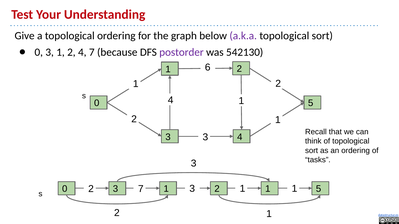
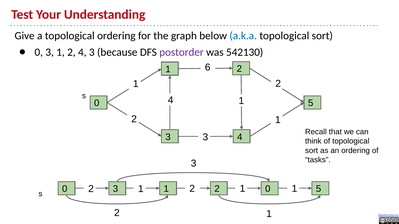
a.k.a colour: purple -> blue (243, 36)
4 7: 7 -> 3 (92, 52)
3: 3 -> 2 (192, 189)
2 1: 1 -> 0 (268, 189)
s 7: 7 -> 1 (141, 189)
